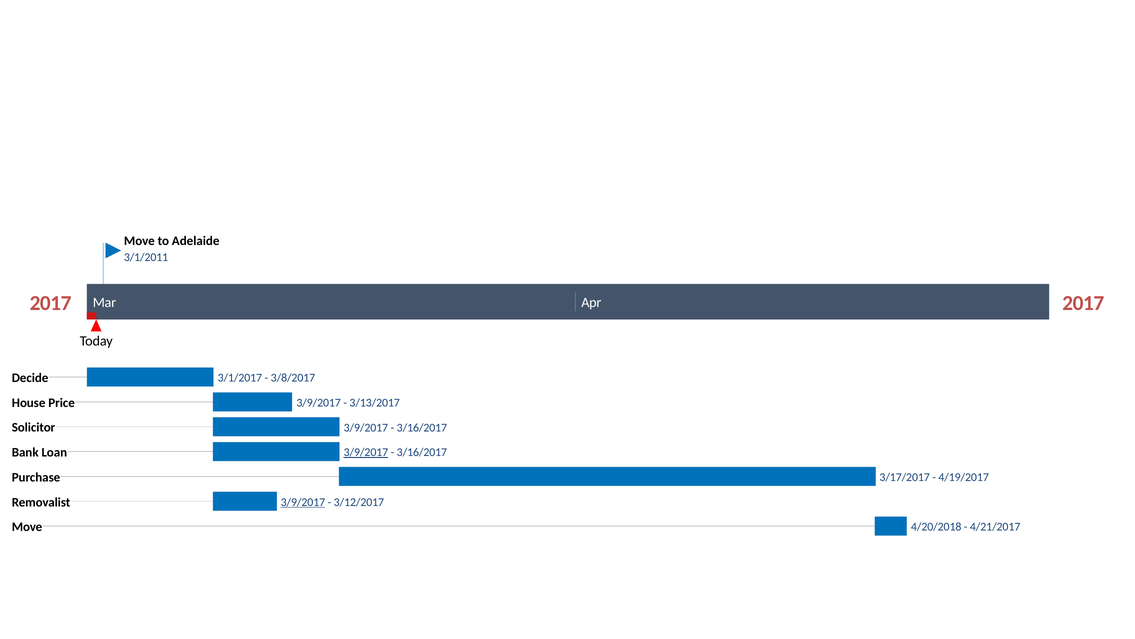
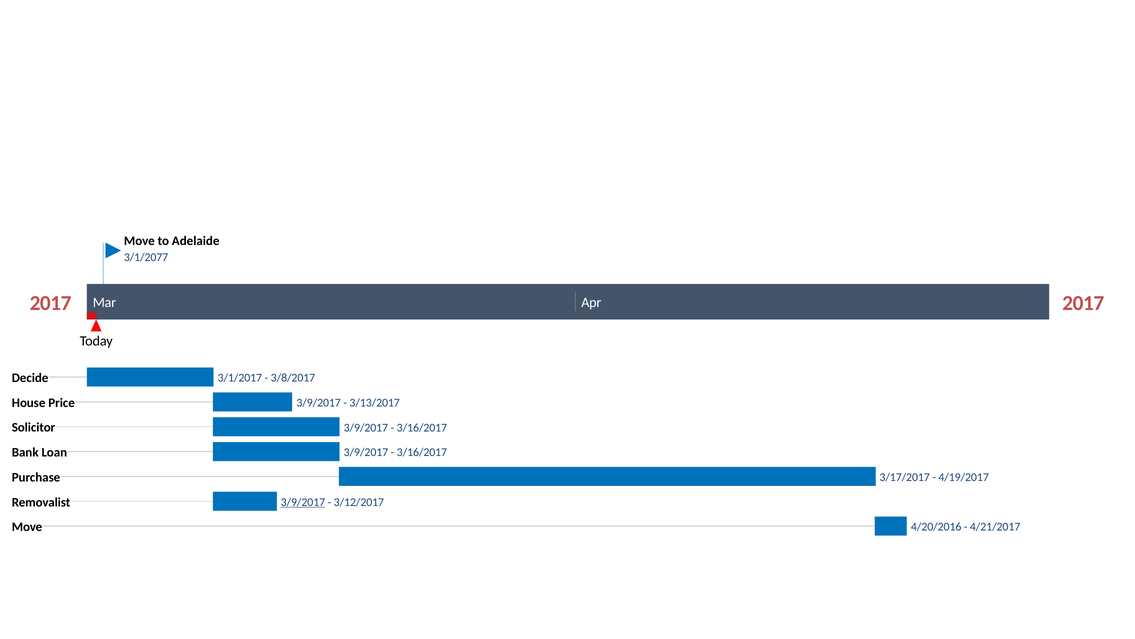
3/1/2011: 3/1/2011 -> 3/1/2077 (146, 257)
3/9/2017 underline: present -> none (366, 452)
4/20/2018: 4/20/2018 -> 4/20/2016 (936, 527)
